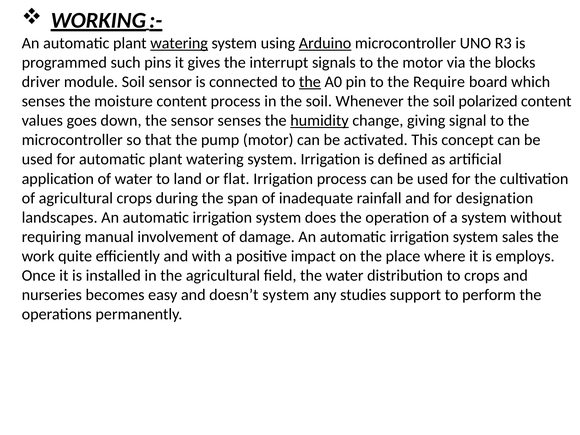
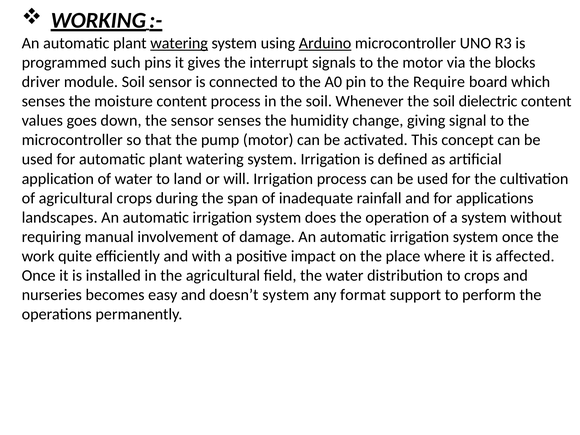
the underline: present -> none (310, 82)
polarized: polarized -> dielectric (488, 101)
humidity underline: present -> none (319, 121)
flat: flat -> will (237, 179)
designation: designation -> applications (495, 198)
system sales: sales -> once (518, 237)
employs: employs -> affected (525, 256)
studies: studies -> format (363, 295)
